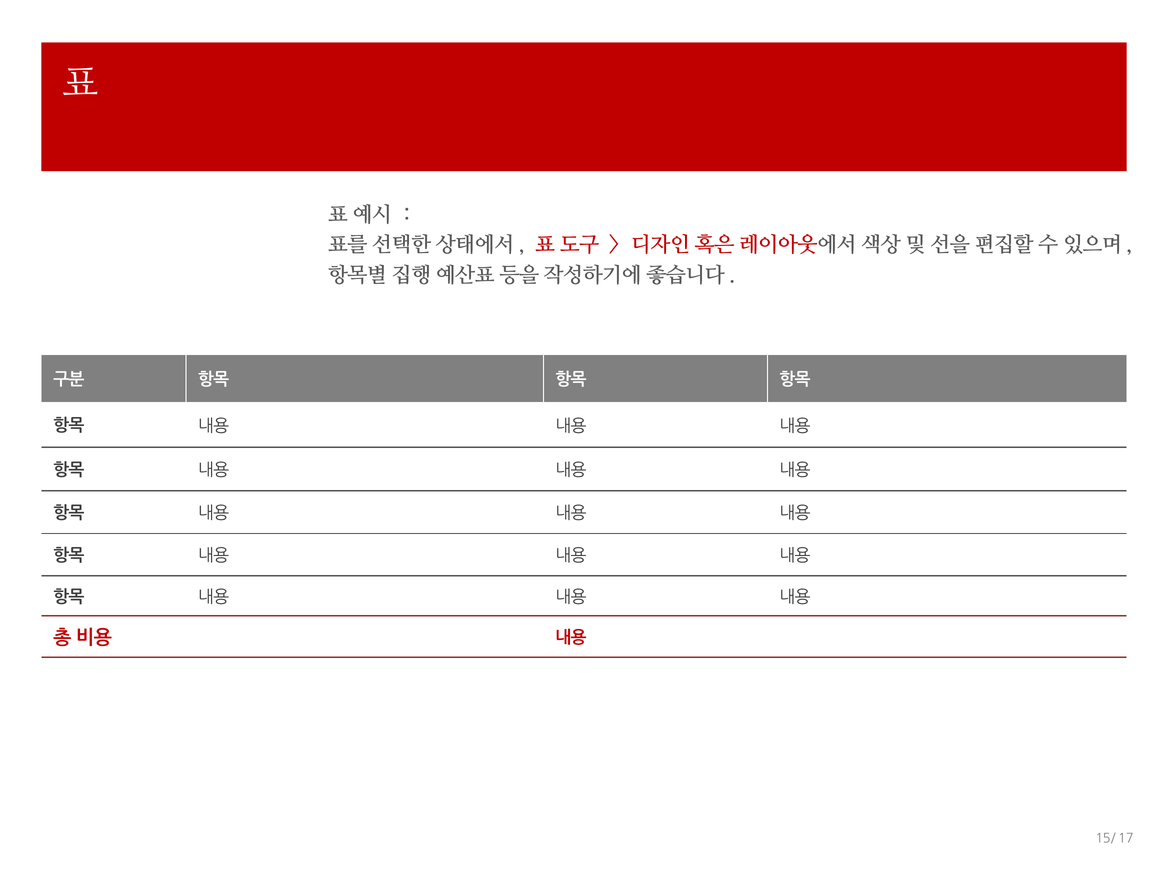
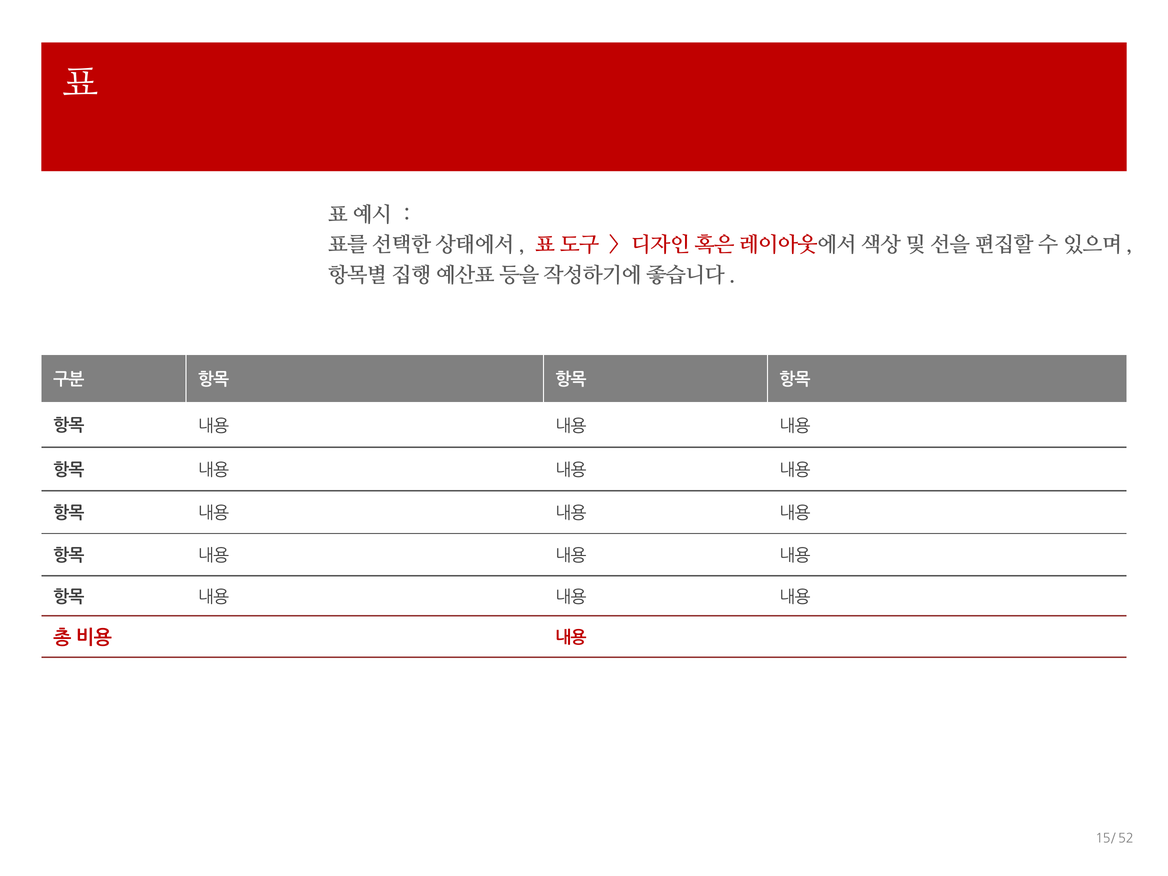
17: 17 -> 52 (1126, 839)
